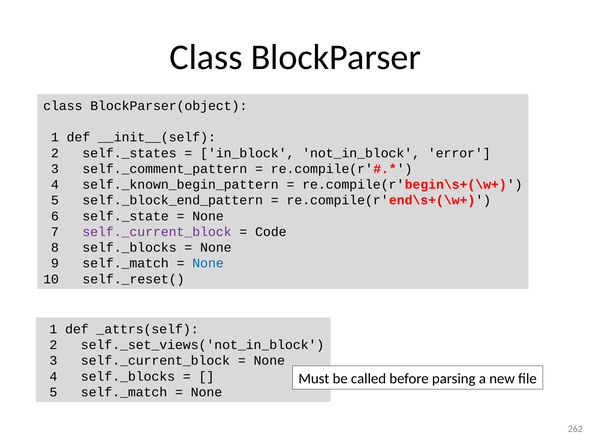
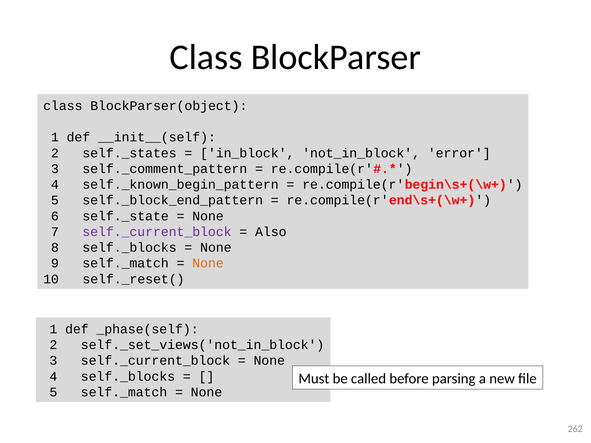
Code: Code -> Also (271, 232)
None colour: blue -> orange (208, 263)
_attrs(self: _attrs(self -> _phase(self (148, 329)
